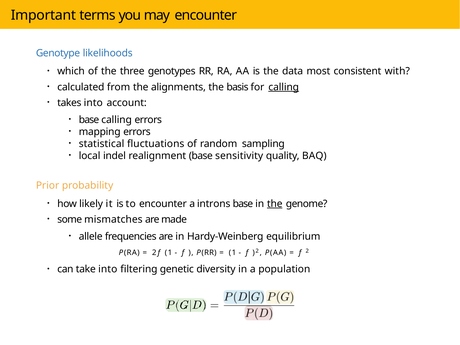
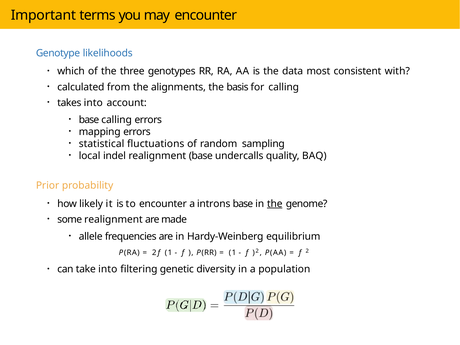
calling underline: present -> none (284, 87)
sensitivity: sensitivity -> undercalls (239, 156)
some mismatches: mismatches -> realignment (113, 220)
